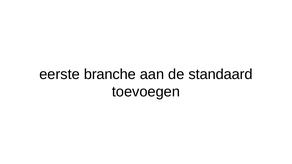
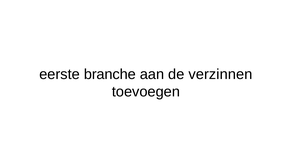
standaard: standaard -> verzinnen (220, 74)
